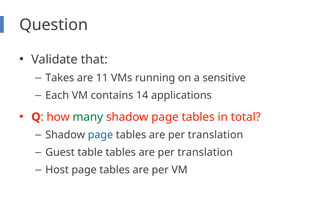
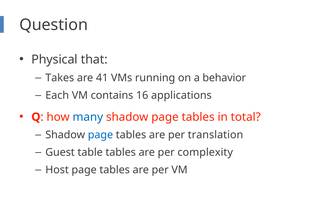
Validate: Validate -> Physical (54, 60)
11: 11 -> 41 (102, 78)
sensitive: sensitive -> behavior (224, 78)
14: 14 -> 16 (142, 96)
many colour: green -> blue (88, 117)
translation: translation -> complexity (205, 153)
